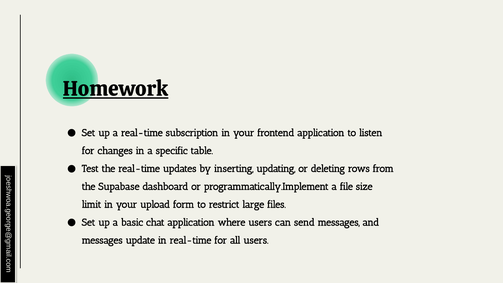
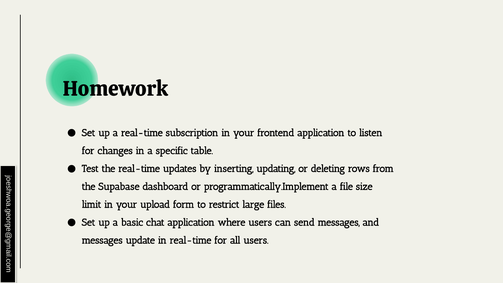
Homework underline: present -> none (116, 89)
